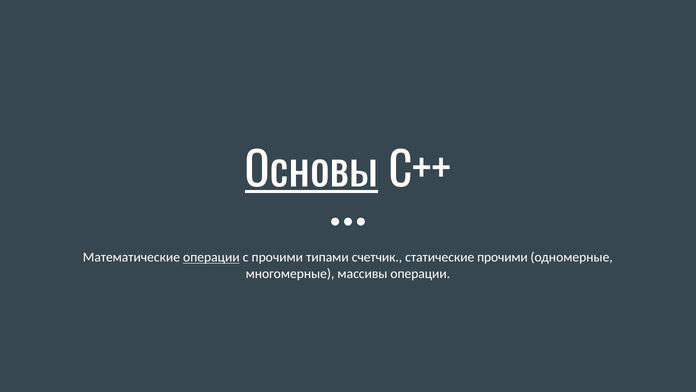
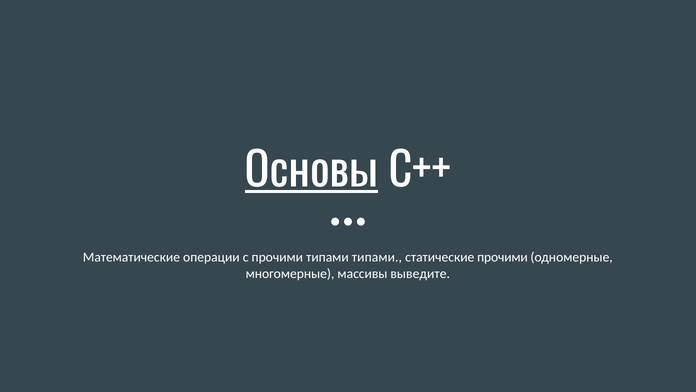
операции underline: present -> none (211, 257)
типами счетчик: счетчик -> типами (377, 257)
массивы операции: операции -> выведите (420, 273)
